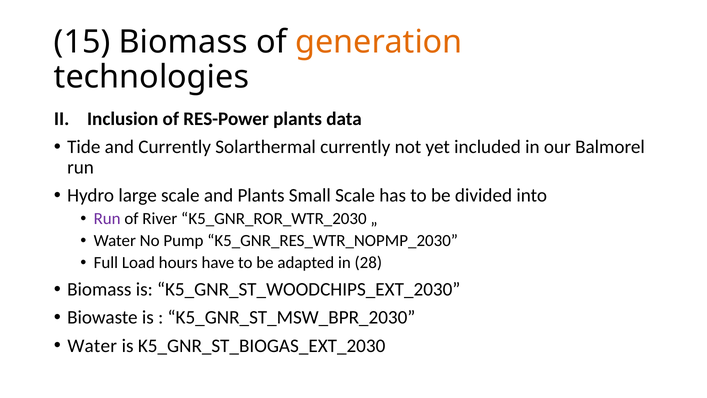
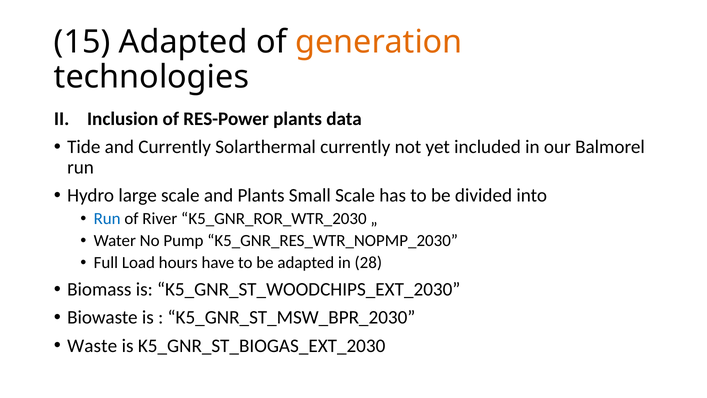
15 Biomass: Biomass -> Adapted (183, 42)
Run colour: purple -> blue (107, 219)
Water: Water -> Waste (92, 345)
